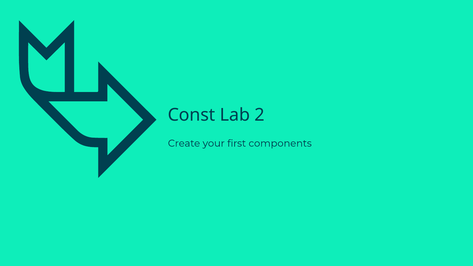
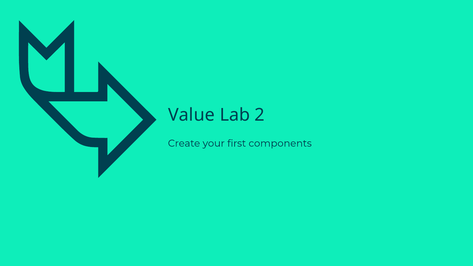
Const: Const -> Value (191, 115)
